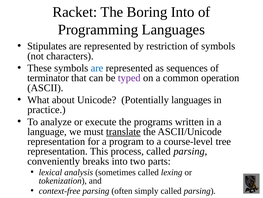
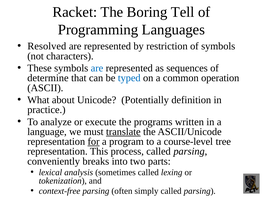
Boring Into: Into -> Tell (183, 12)
Stipulates: Stipulates -> Resolved (47, 46)
terminator: terminator -> determine (48, 78)
typed colour: purple -> blue (129, 78)
Potentially languages: languages -> definition (191, 100)
for underline: none -> present (94, 141)
